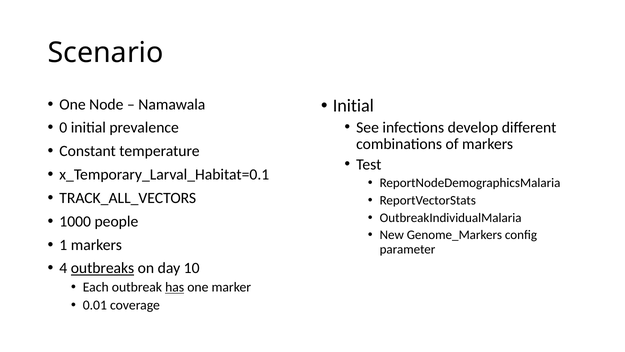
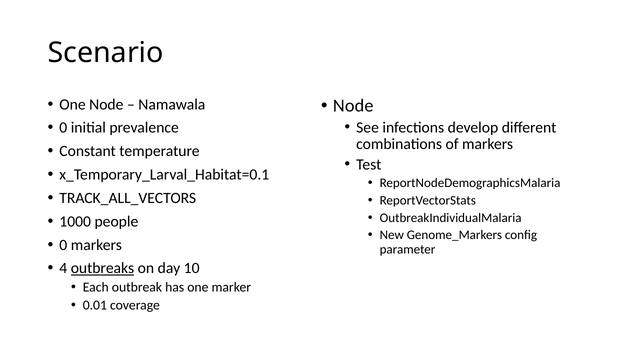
Initial: Initial -> Node (353, 106)
1: 1 -> 0 (63, 245)
has underline: present -> none (175, 287)
